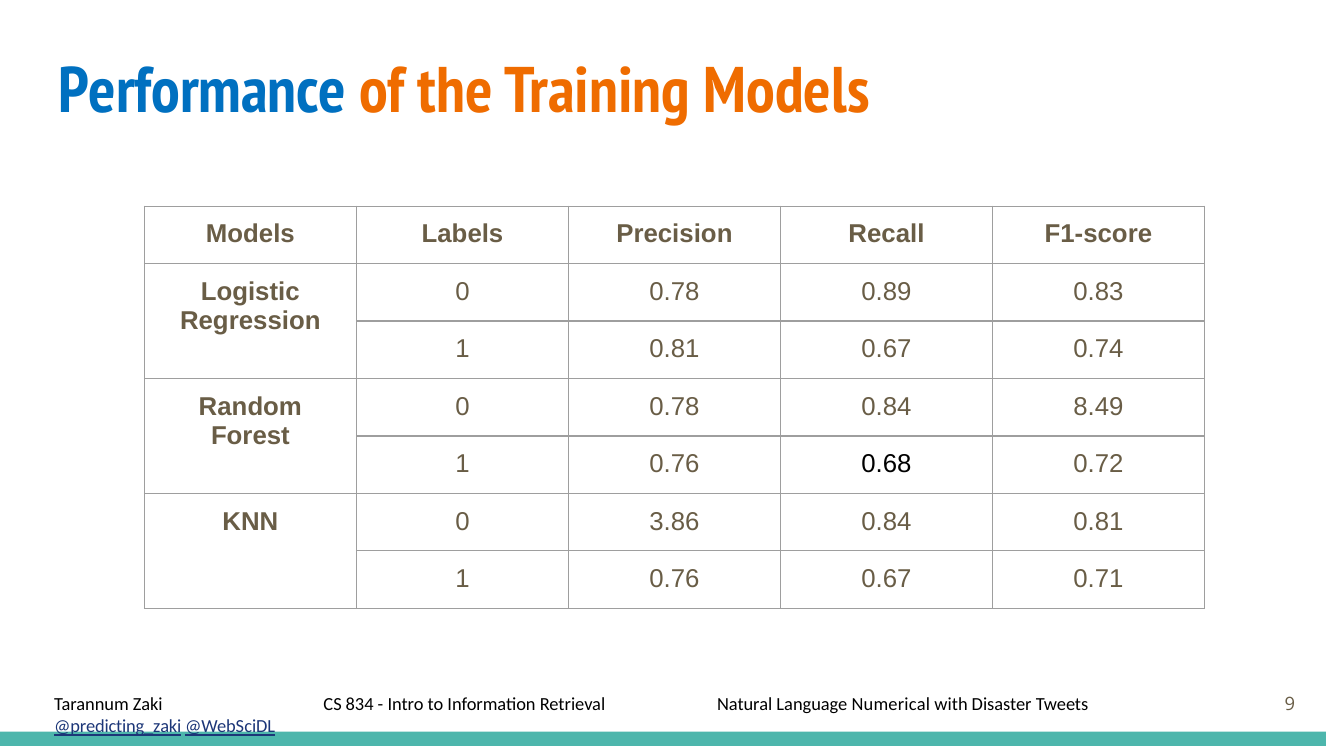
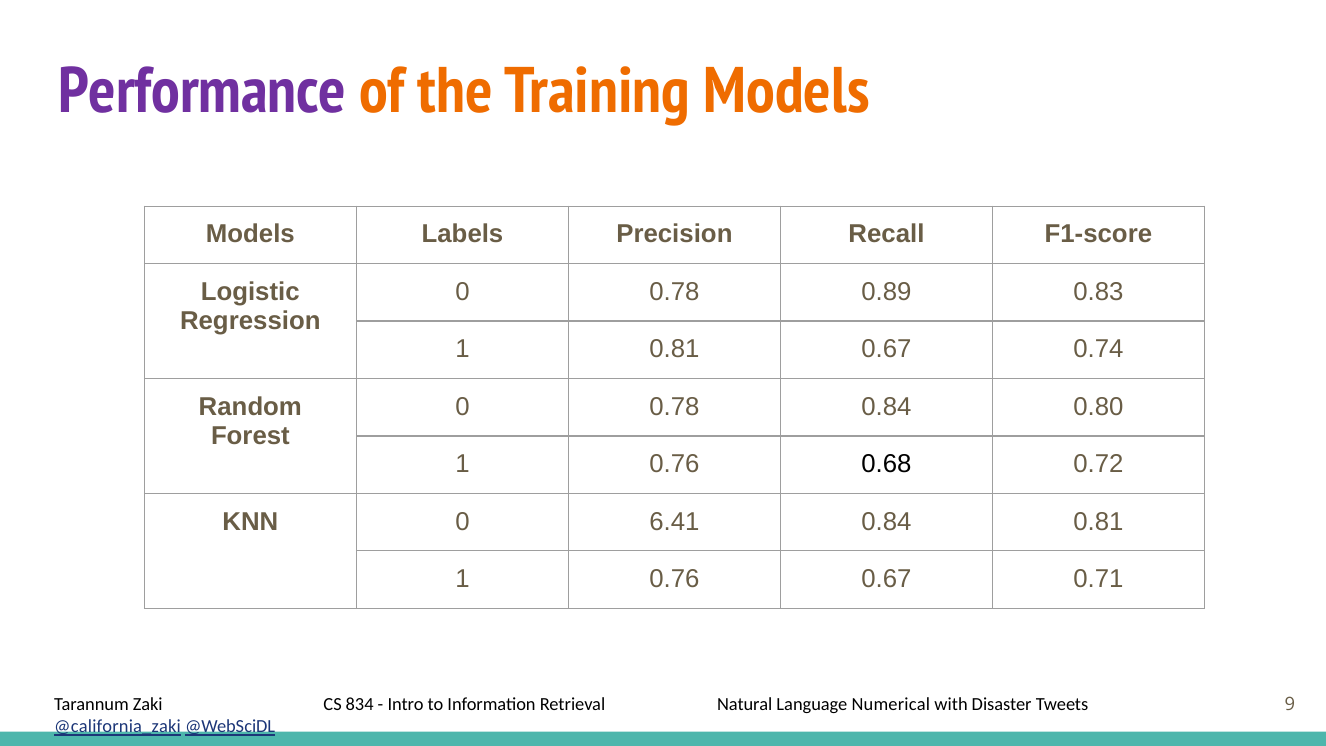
Performance colour: blue -> purple (202, 91)
8.49: 8.49 -> 0.80 (1098, 407)
3.86: 3.86 -> 6.41 (674, 521)
@predicting_zaki: @predicting_zaki -> @california_zaki (118, 727)
